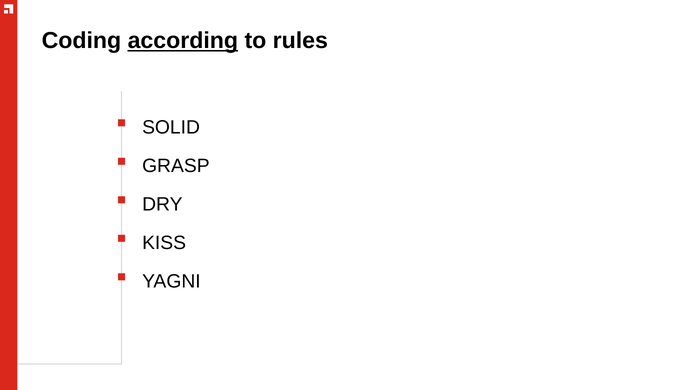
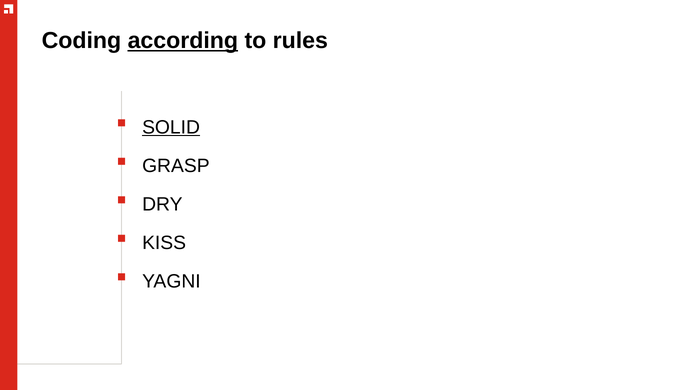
SOLID underline: none -> present (171, 127)
